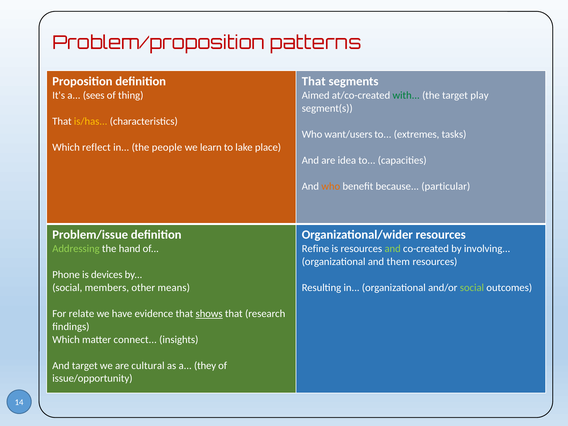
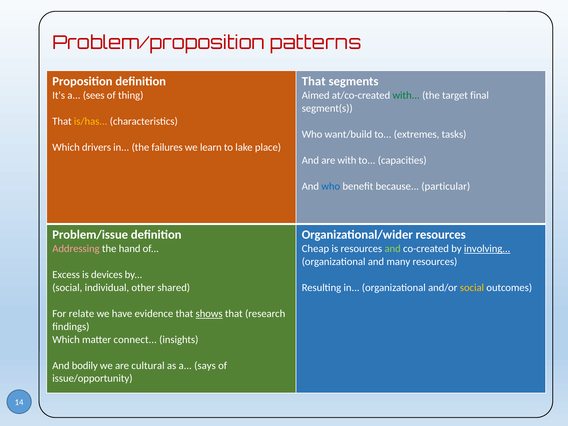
play: play -> final (480, 95)
want/users: want/users -> want/build (348, 134)
reflect: reflect -> drivers (97, 147)
people: people -> failures (167, 147)
are idea: idea -> with (347, 160)
who colour: orange -> blue (331, 186)
Addressing colour: light green -> pink (76, 249)
Refine: Refine -> Cheap (315, 249)
involving underline: none -> present (487, 249)
them: them -> many (398, 262)
Phone: Phone -> Excess (66, 275)
members: members -> individual (107, 288)
means: means -> shared (174, 288)
social colour: light green -> yellow (472, 288)
And target: target -> bodily (85, 366)
they: they -> says (205, 366)
